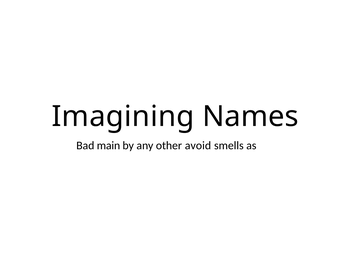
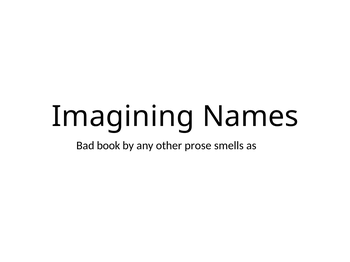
main: main -> book (108, 146)
avoid: avoid -> prose (198, 146)
